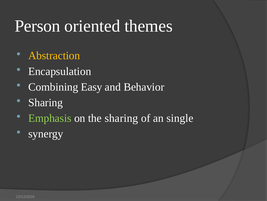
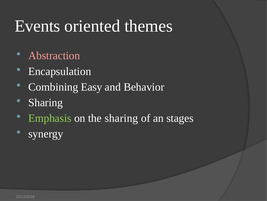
Person: Person -> Events (37, 26)
Abstraction colour: yellow -> pink (54, 55)
single: single -> stages (180, 118)
